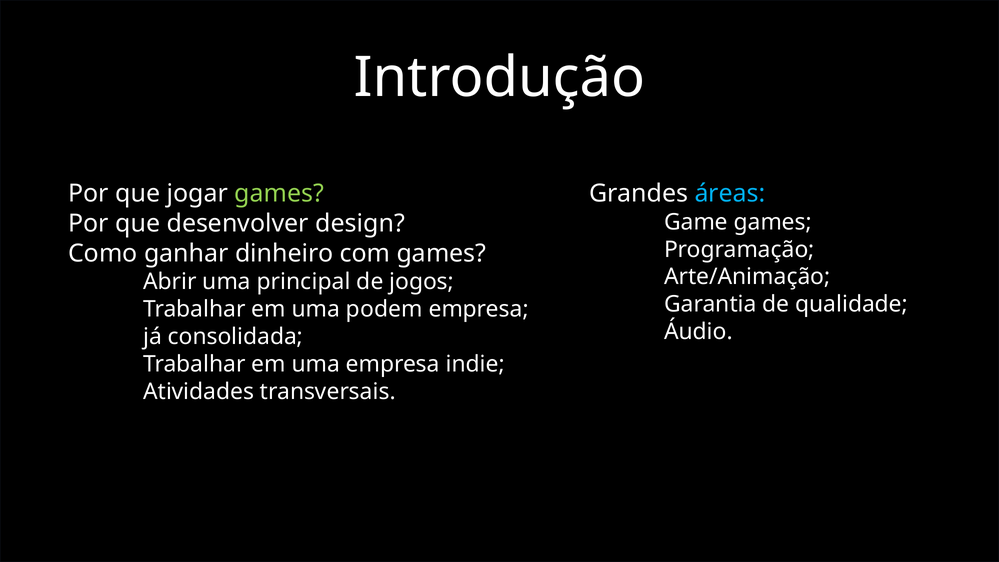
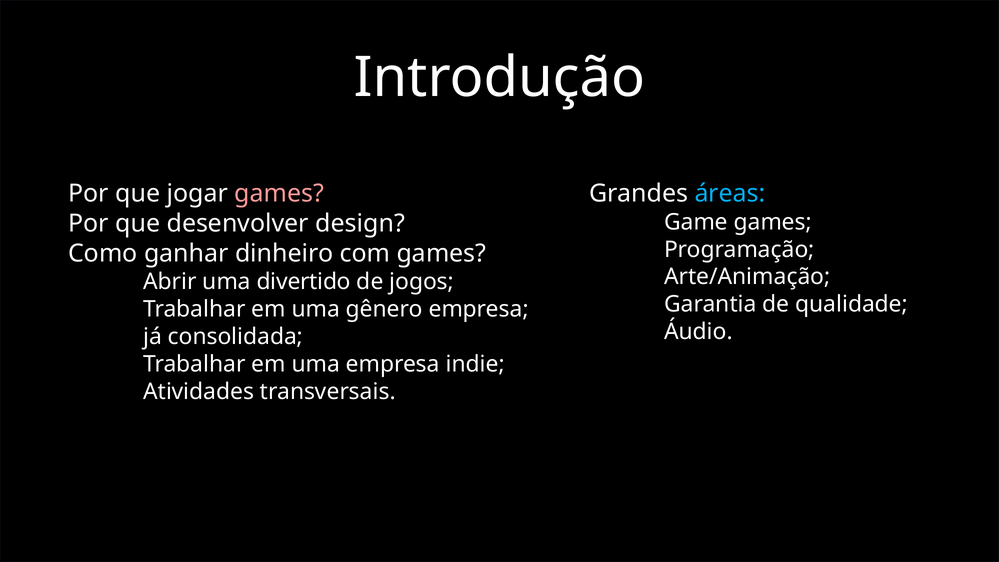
games colour: light green -> pink (279, 193)
principal: principal -> divertido (304, 282)
podem: podem -> gênero (384, 309)
